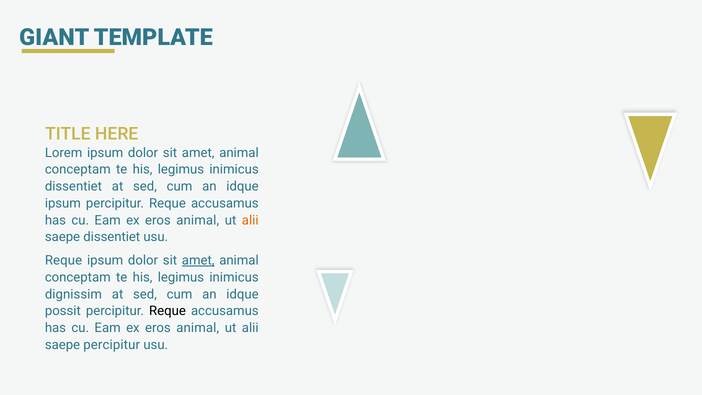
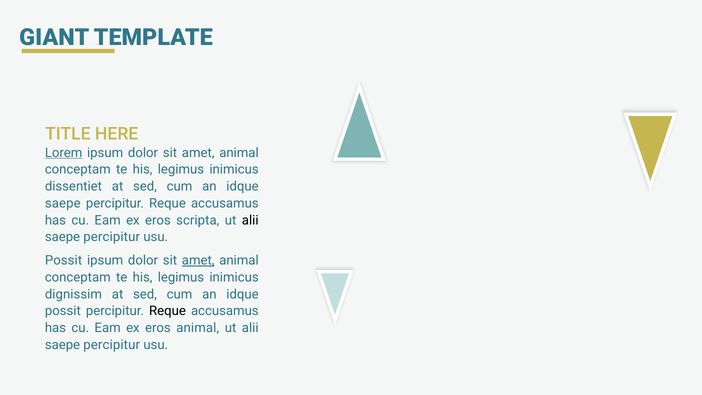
Lorem underline: none -> present (64, 153)
ipsum: ipsum -> saepe (63, 203)
animal: animal -> scripta (198, 220)
alii colour: orange -> black (250, 220)
dissentiet: dissentiet -> percipitur (112, 237)
Reque: Reque -> Possit (64, 260)
